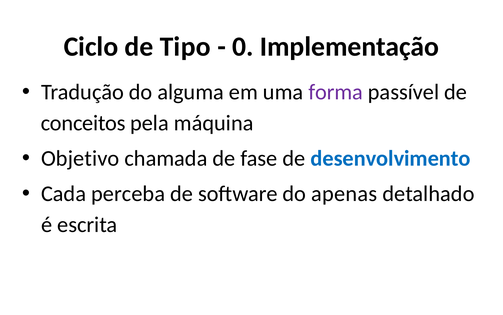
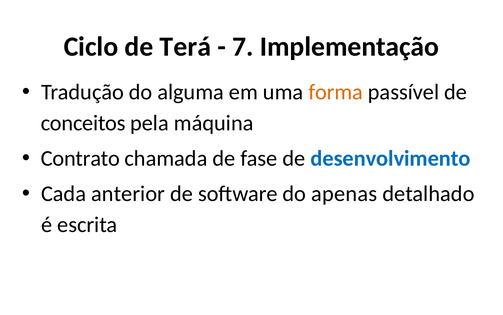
Tipo: Tipo -> Terá (185, 47)
0: 0 -> 7 (243, 47)
forma colour: purple -> orange (336, 92)
Objetivo: Objetivo -> Contrato (80, 158)
perceba: perceba -> anterior (128, 193)
